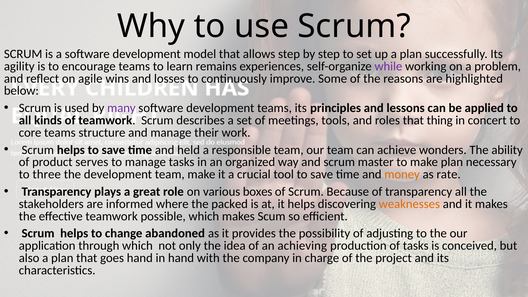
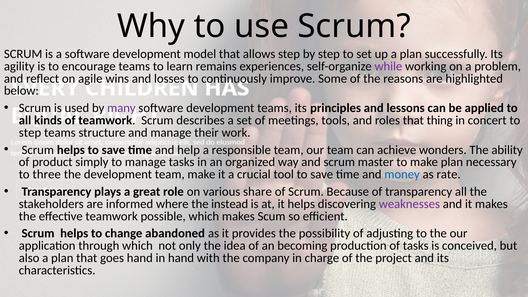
core: core -> step (30, 133)
held: held -> help (189, 150)
serves: serves -> simply (92, 162)
money colour: orange -> blue (402, 174)
boxes: boxes -> share (257, 192)
packed: packed -> instead (230, 204)
weaknesses colour: orange -> purple (409, 204)
achieving: achieving -> becoming (302, 246)
